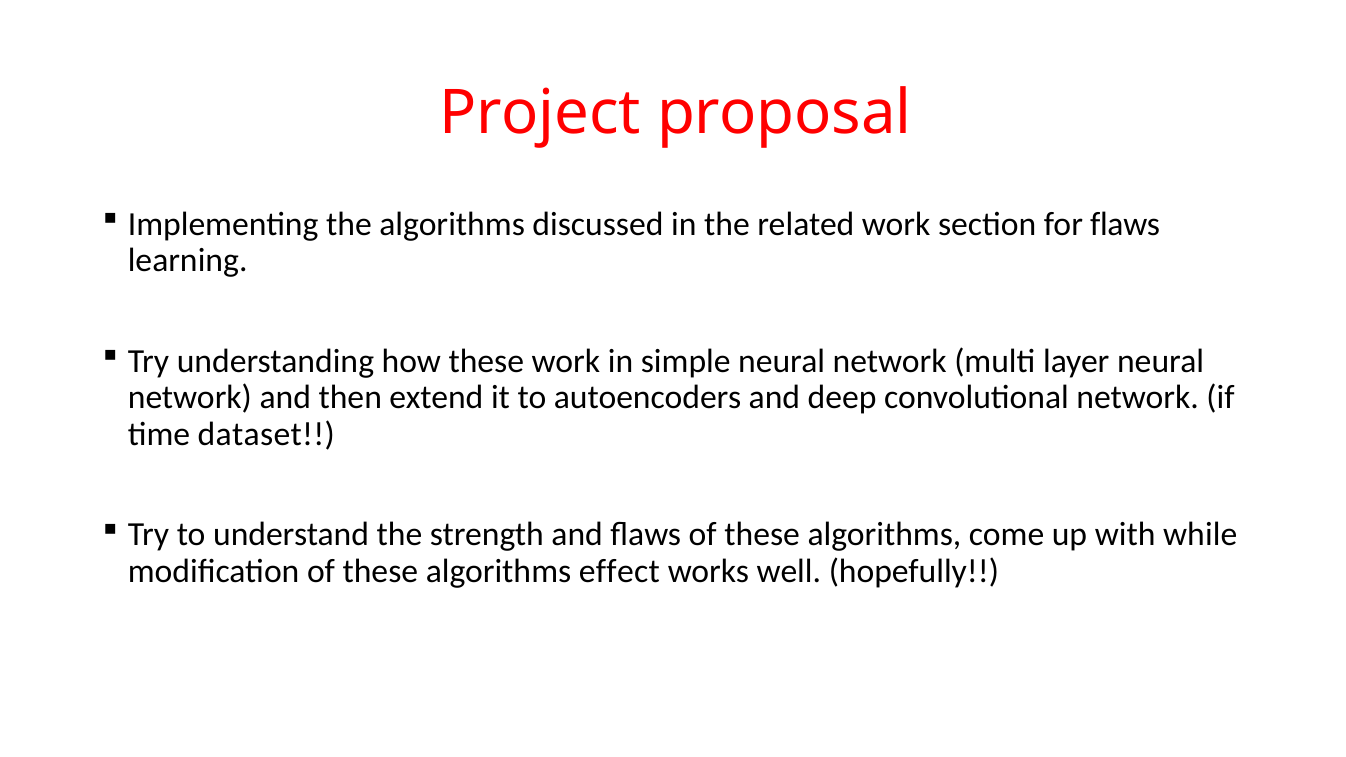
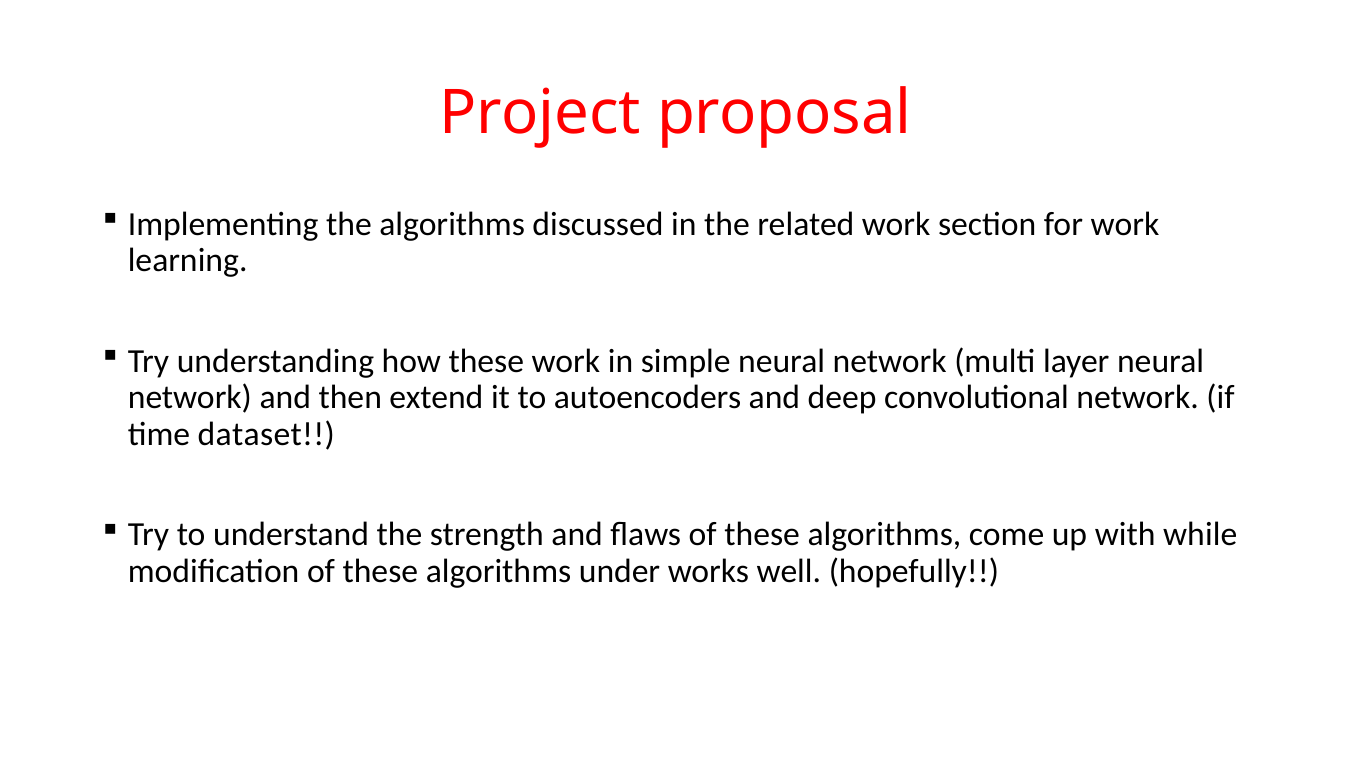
for flaws: flaws -> work (1125, 225)
effect: effect -> under (620, 571)
